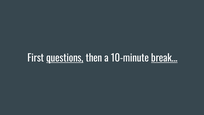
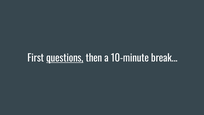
break underline: present -> none (164, 58)
